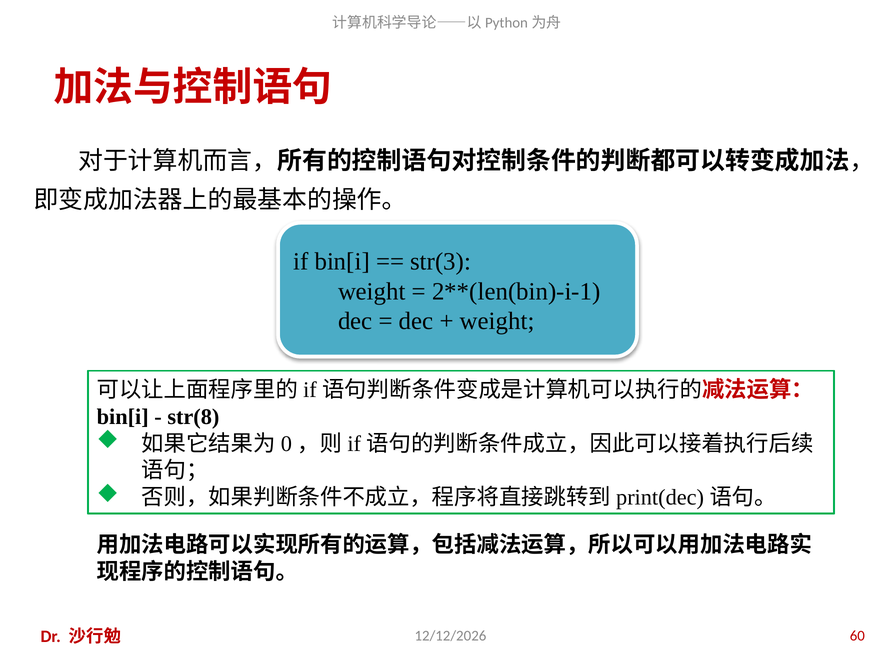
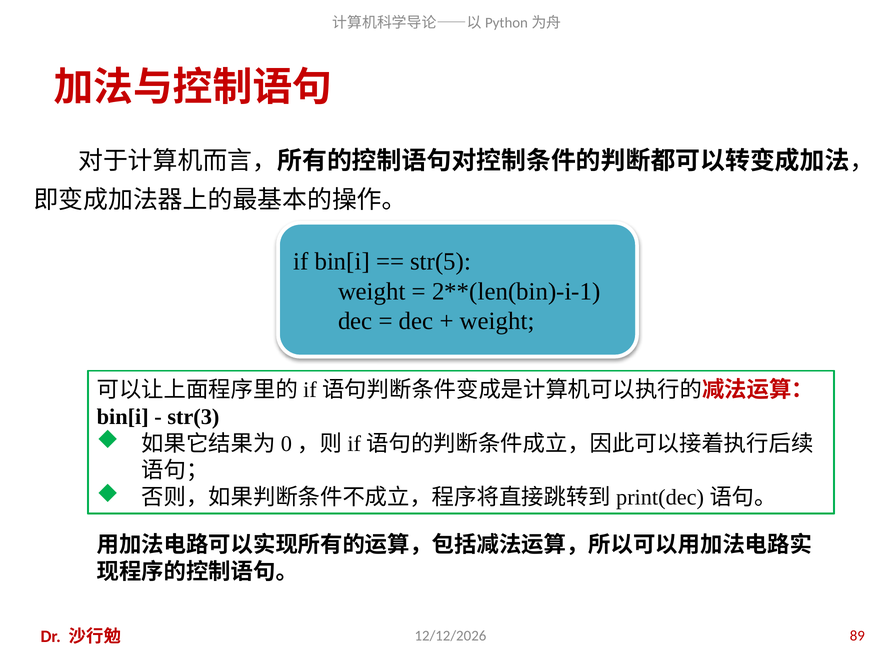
str(3: str(3 -> str(5 (441, 261)
str(8: str(8 -> str(3 (193, 417)
60: 60 -> 89 (857, 636)
